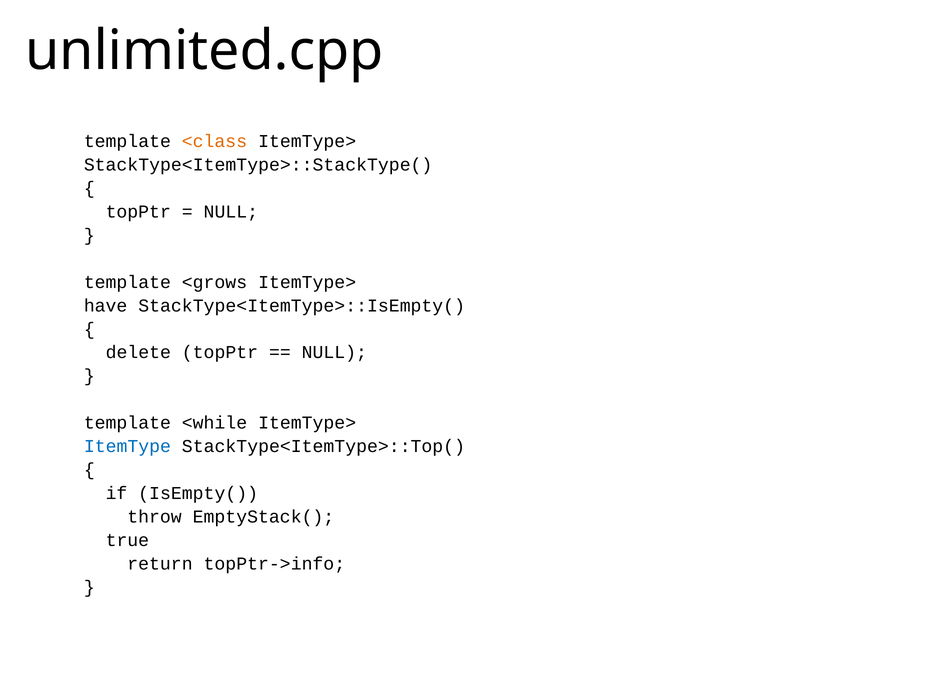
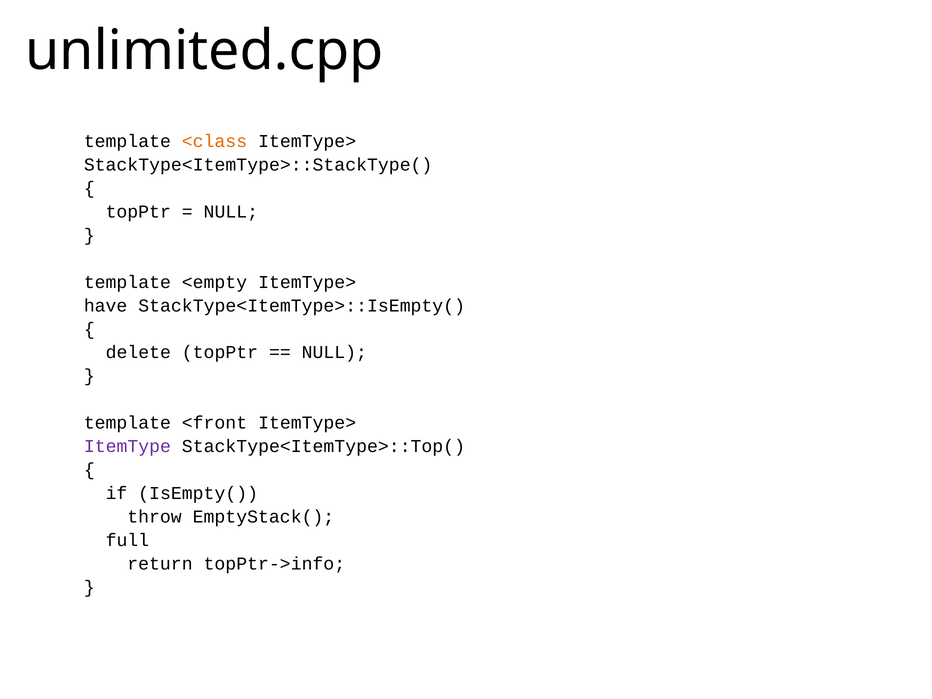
<grows: <grows -> <empty (214, 282)
<while: <while -> <front (214, 423)
ItemType colour: blue -> purple (127, 446)
true: true -> full (127, 540)
